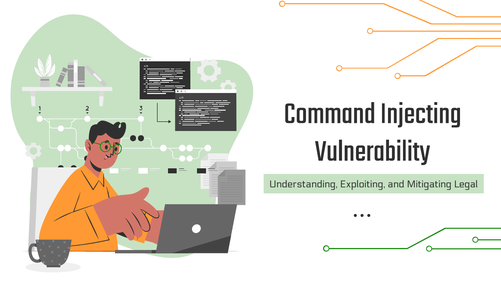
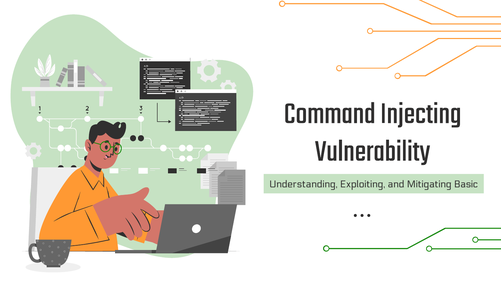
Legal: Legal -> Basic (466, 184)
